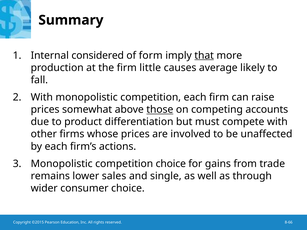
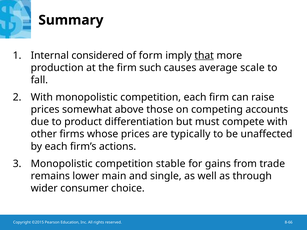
little: little -> such (150, 68)
likely: likely -> scale (252, 68)
those underline: present -> none (160, 110)
involved: involved -> typically (191, 134)
competition choice: choice -> stable (171, 164)
sales: sales -> main (114, 176)
